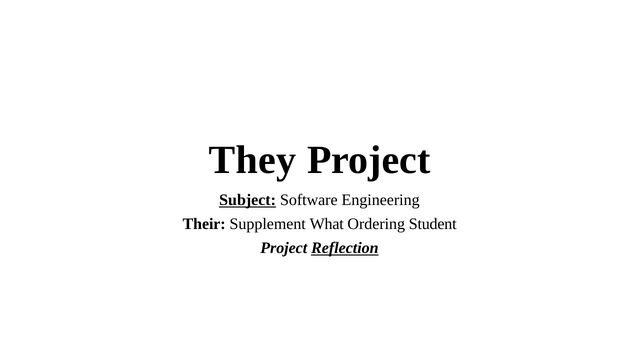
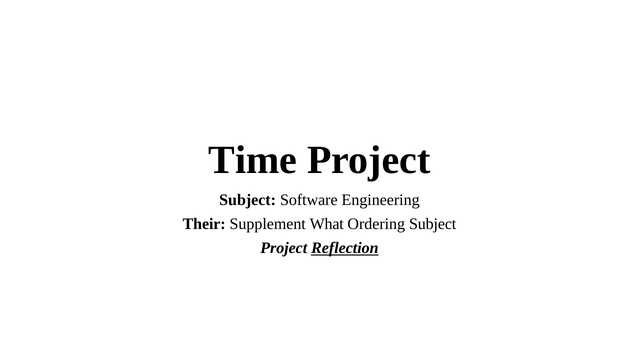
They: They -> Time (253, 160)
Subject underline: present -> none (248, 200)
Ordering Student: Student -> Subject (433, 224)
